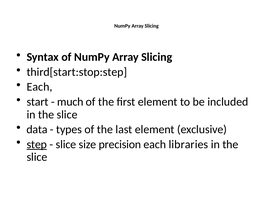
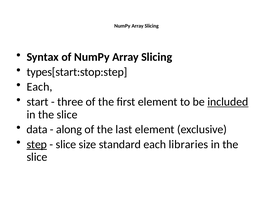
third[start:stop:step: third[start:stop:step -> types[start:stop:step (77, 72)
much: much -> three (70, 102)
included underline: none -> present (228, 102)
types: types -> along (69, 129)
precision: precision -> standard (120, 144)
